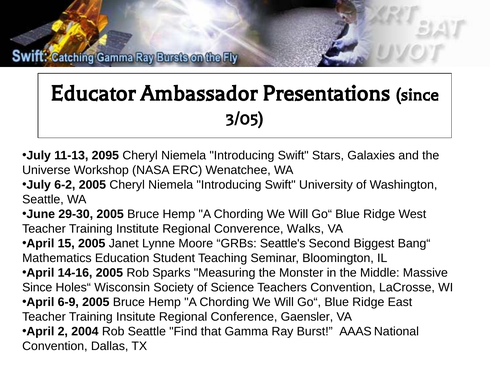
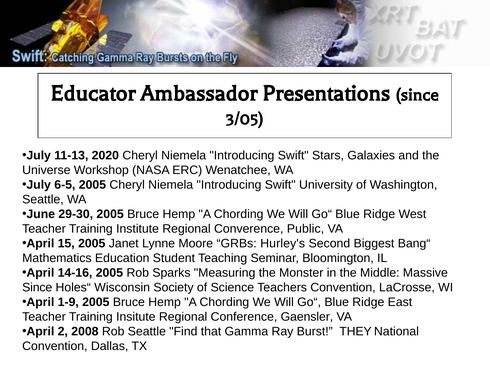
2095: 2095 -> 2020 (105, 156)
6-2: 6-2 -> 6-5 (65, 185)
Walks: Walks -> Public (305, 229)
Seattle's: Seattle's -> Hurley's (283, 244)
6-9: 6-9 -> 1-9 (68, 303)
2004: 2004 -> 2008 (85, 332)
AAAS: AAAS -> THEY (355, 332)
